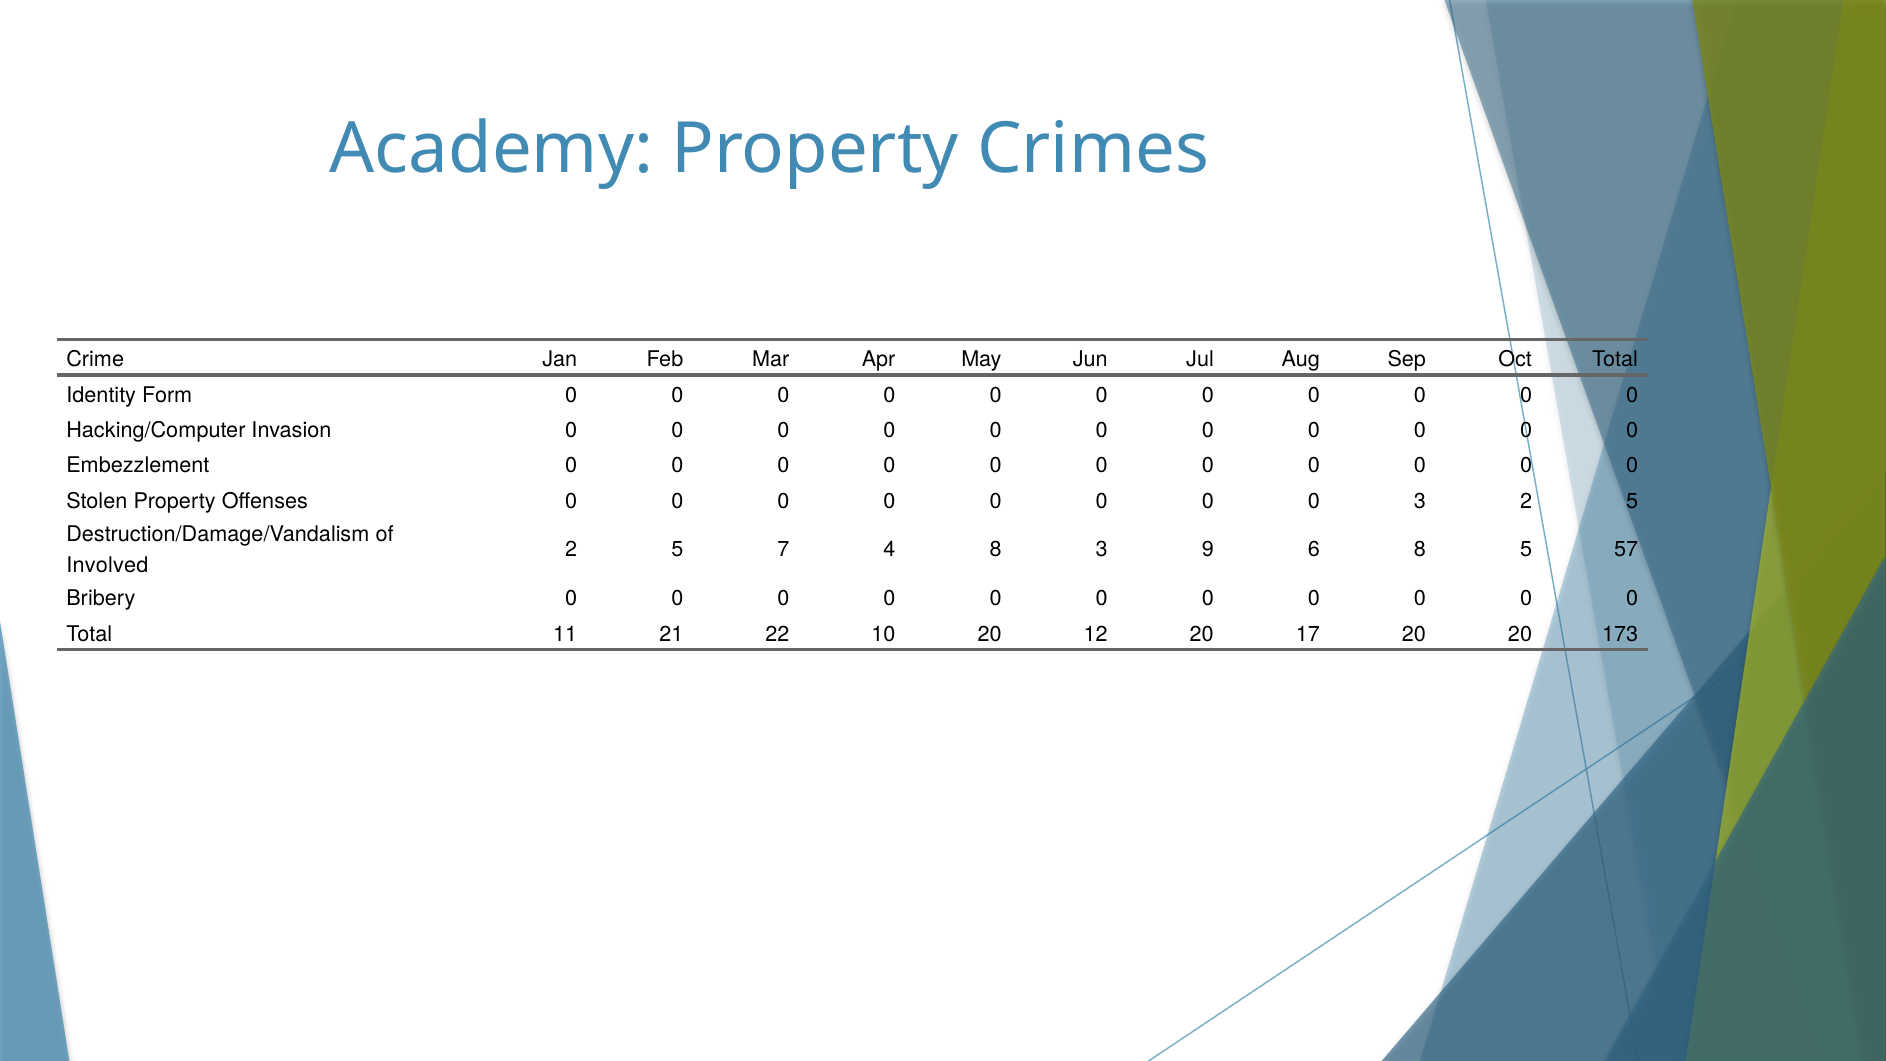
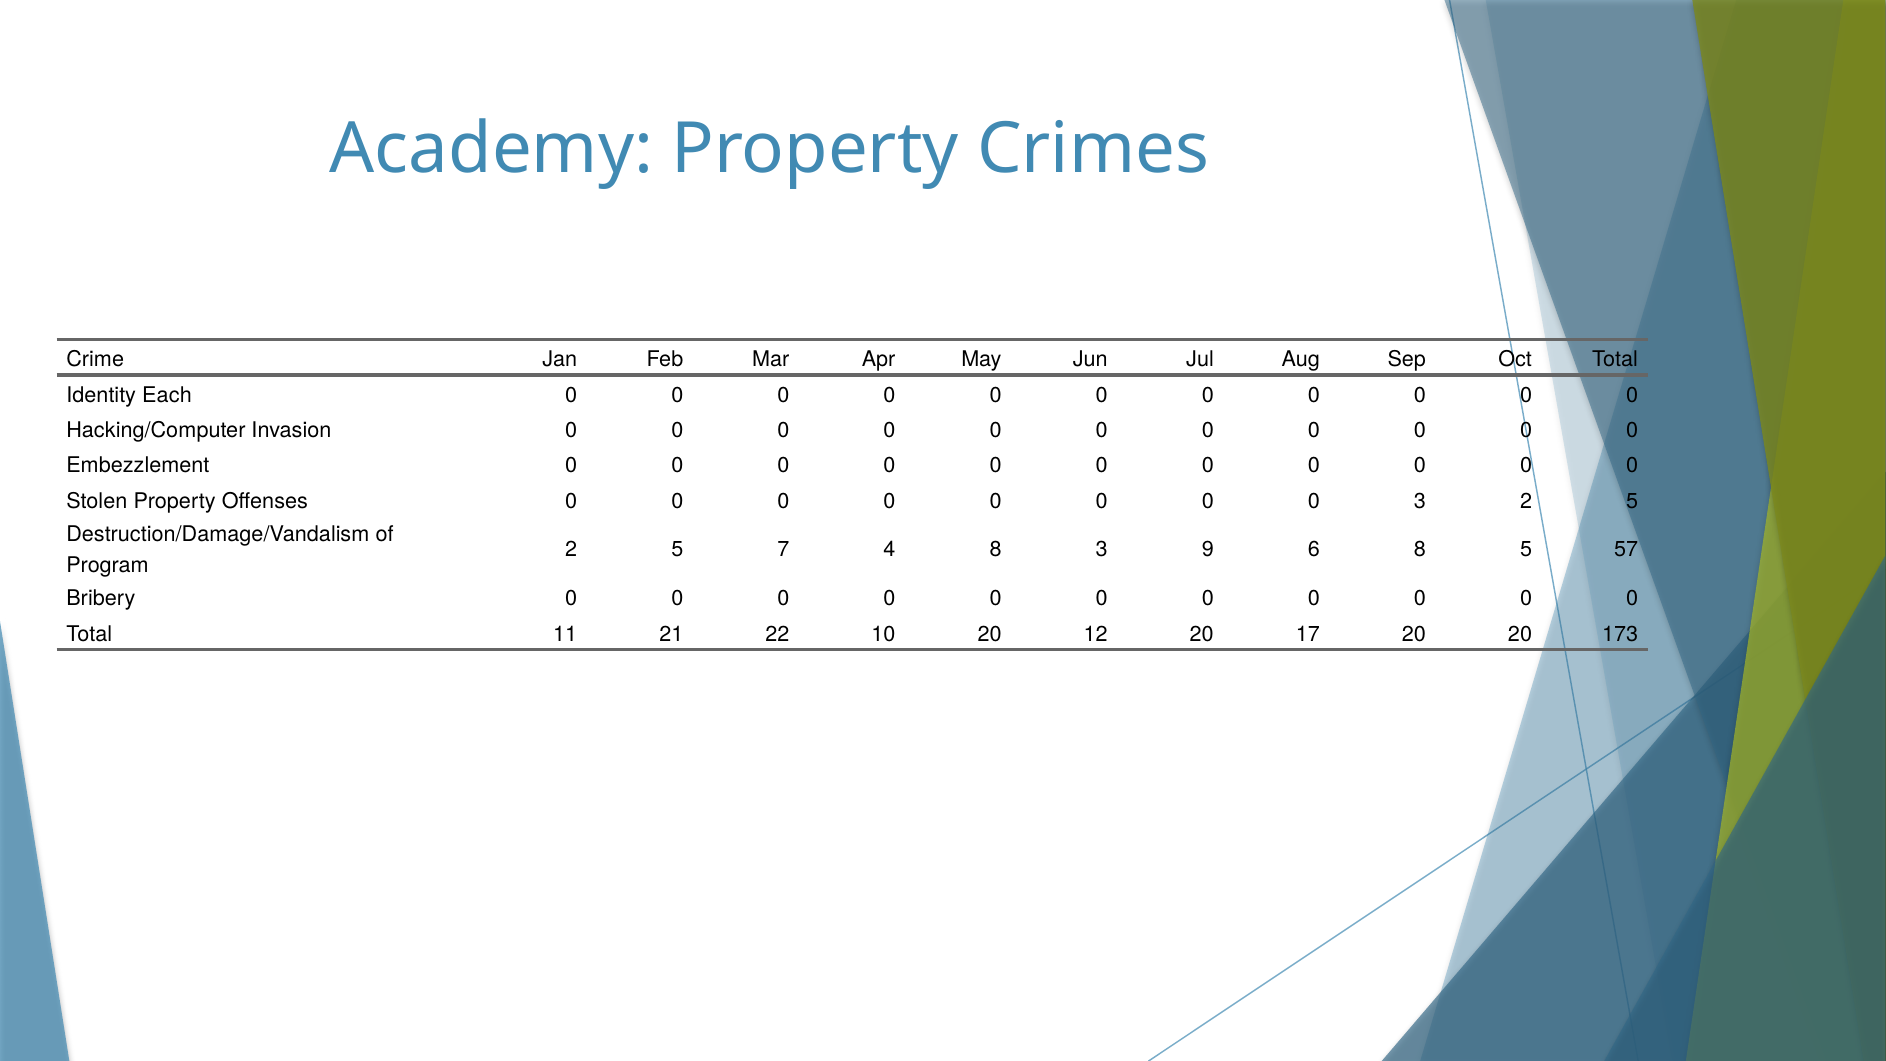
Form: Form -> Each (167, 395)
Involved: Involved -> Program (108, 565)
